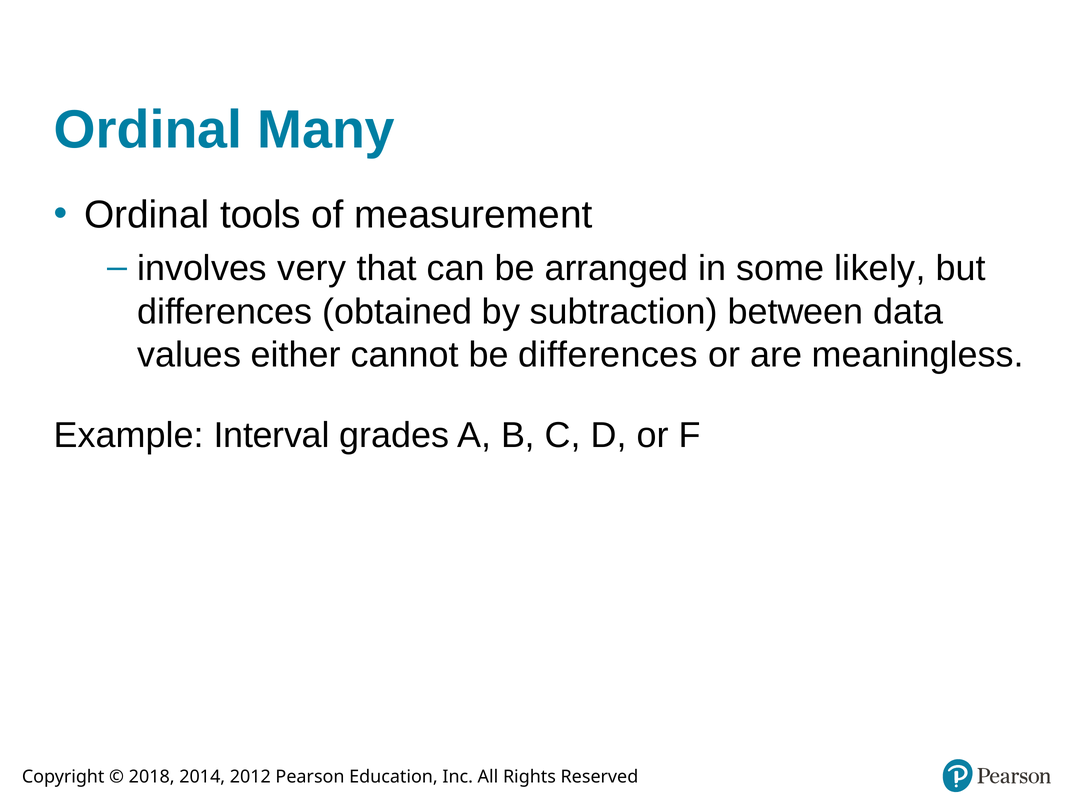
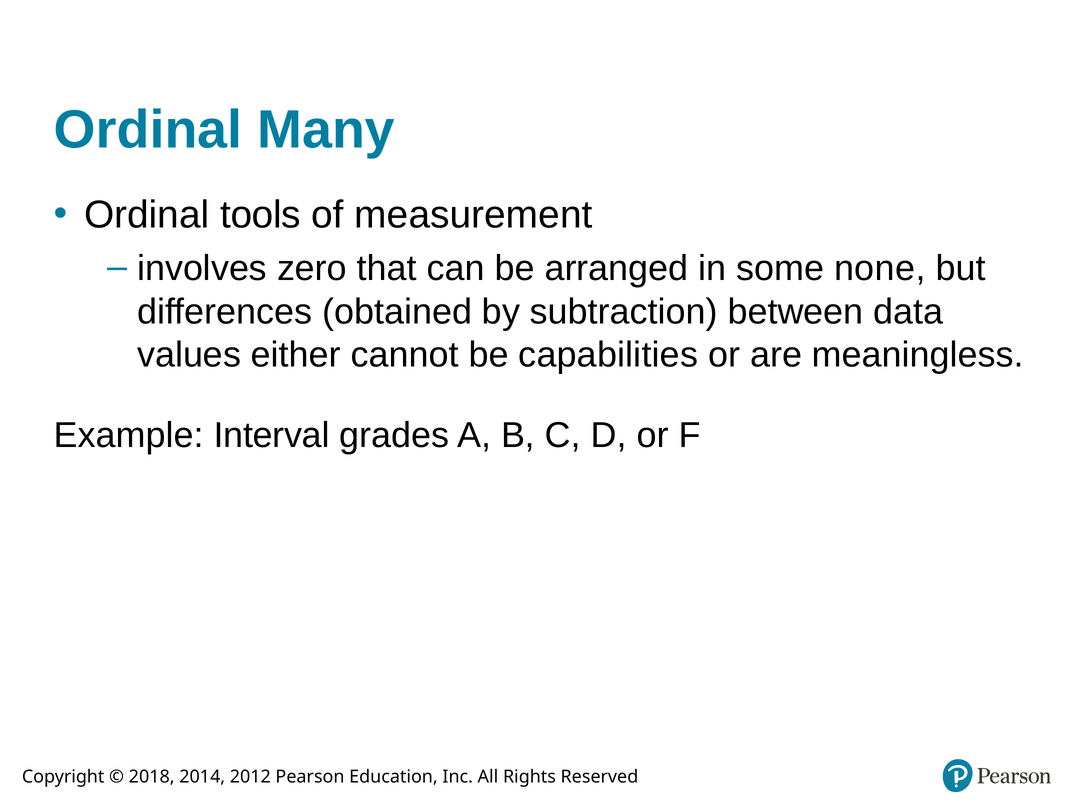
very: very -> zero (312, 268)
likely: likely -> none (880, 268)
be differences: differences -> capabilities (608, 355)
